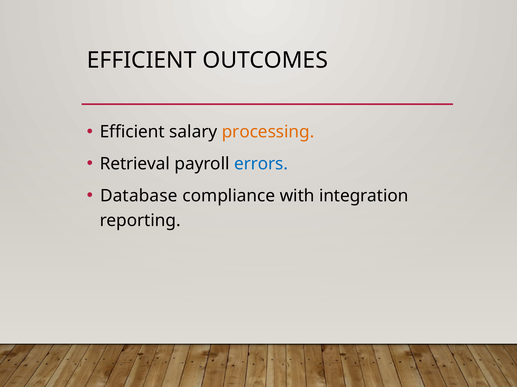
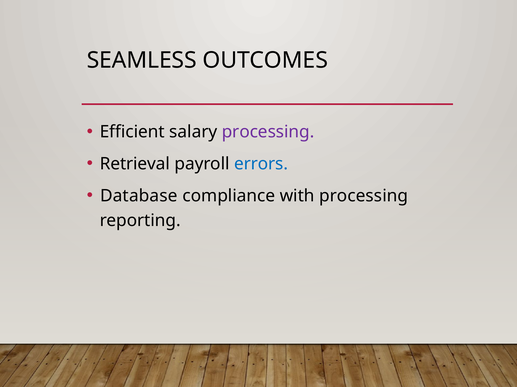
EFFICIENT: EFFICIENT -> SEAMLESS (142, 60)
processing colour: orange -> purple (268, 132)
with integration: integration -> processing (364, 196)
